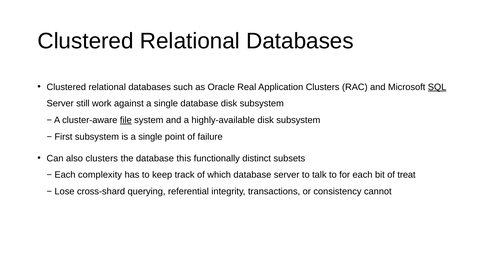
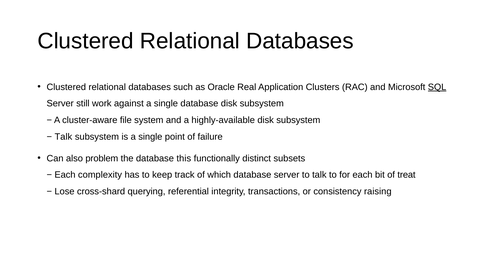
file underline: present -> none (126, 120)
First: First -> Talk (63, 137)
also clusters: clusters -> problem (102, 158)
cannot: cannot -> raising (378, 192)
